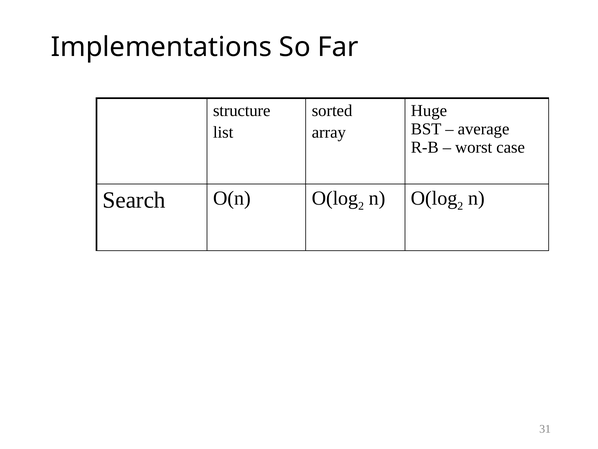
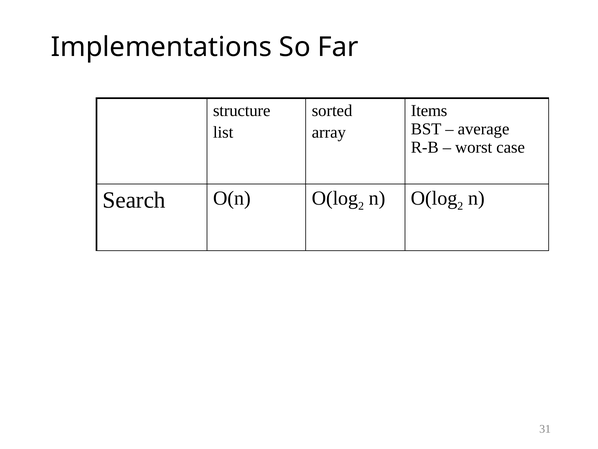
Huge: Huge -> Items (429, 110)
